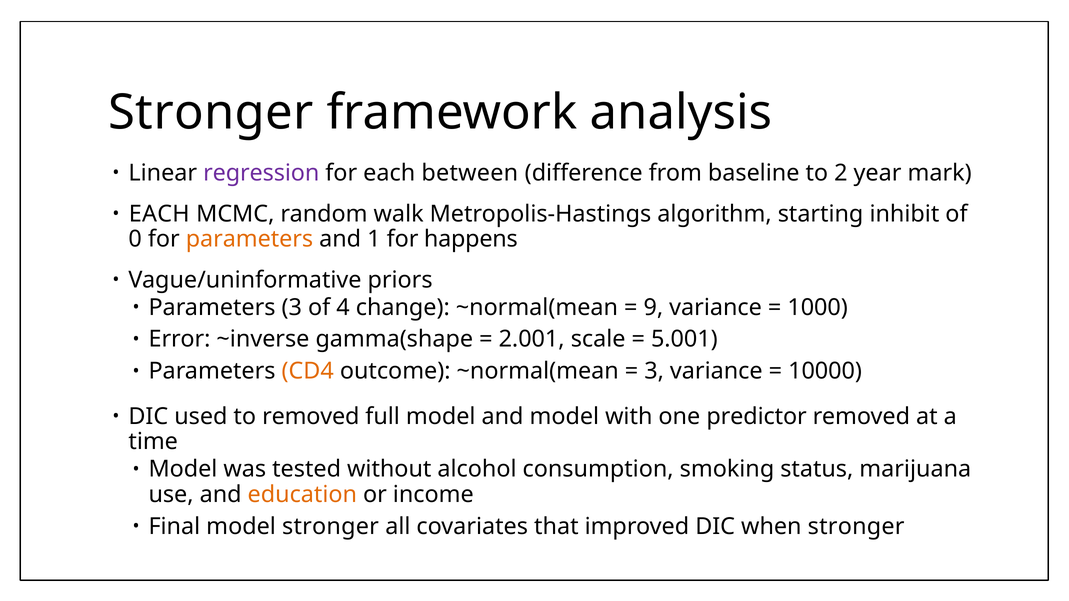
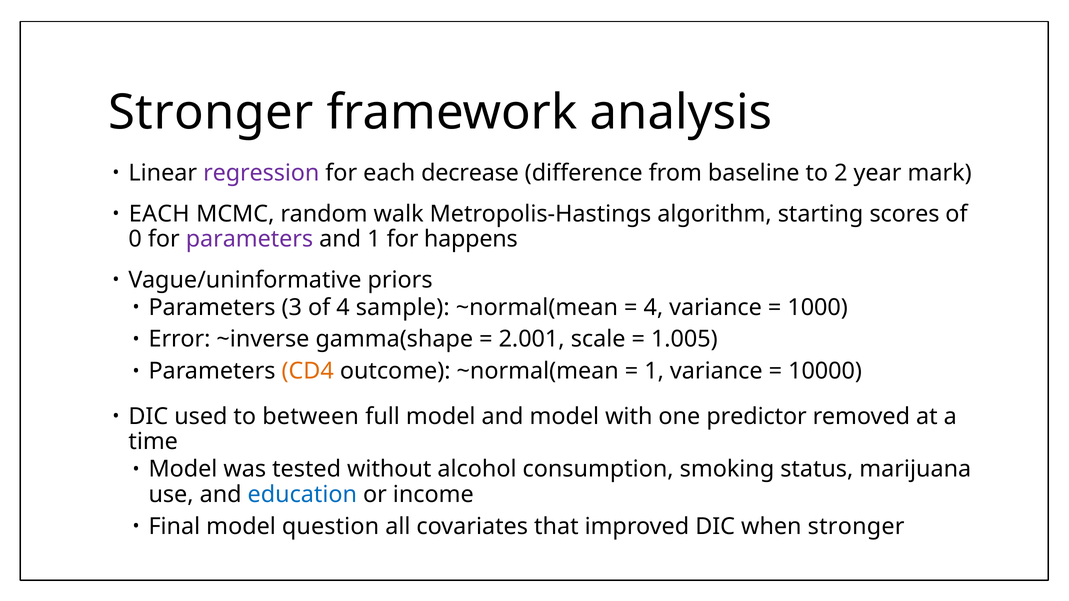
between: between -> decrease (470, 173)
inhibit: inhibit -> scores (904, 214)
parameters colour: orange -> purple (249, 239)
change: change -> sample (403, 307)
9: 9 -> 4 (653, 307)
5.001: 5.001 -> 1.005 (684, 339)
3: 3 -> 1 (654, 371)
to removed: removed -> between (311, 417)
education colour: orange -> blue (302, 495)
model stronger: stronger -> question (331, 527)
